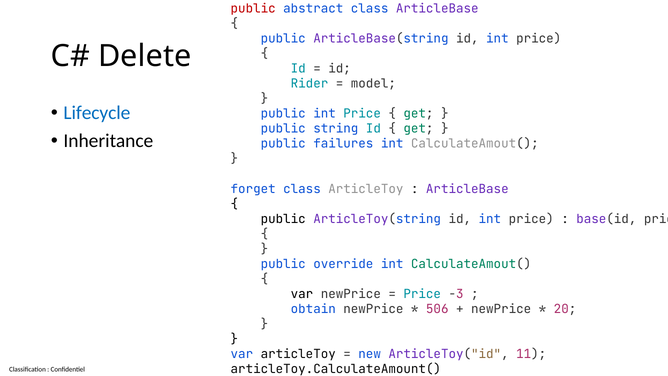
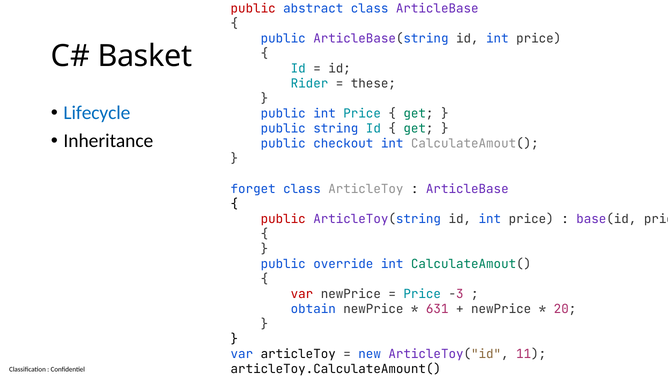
Delete: Delete -> Basket (145, 56)
model: model -> these (373, 84)
failures: failures -> checkout (343, 144)
public colour: black -> red (283, 219)
var colour: black -> red (302, 294)
506: 506 -> 631 (437, 309)
